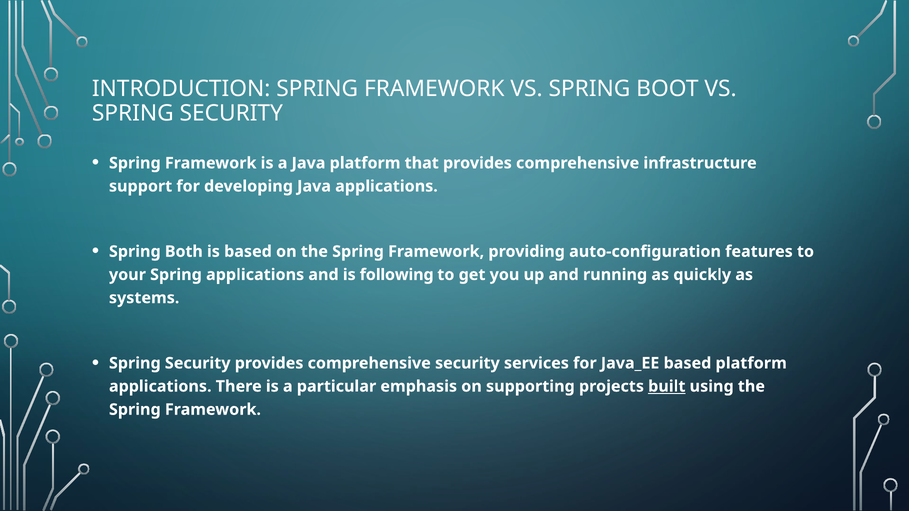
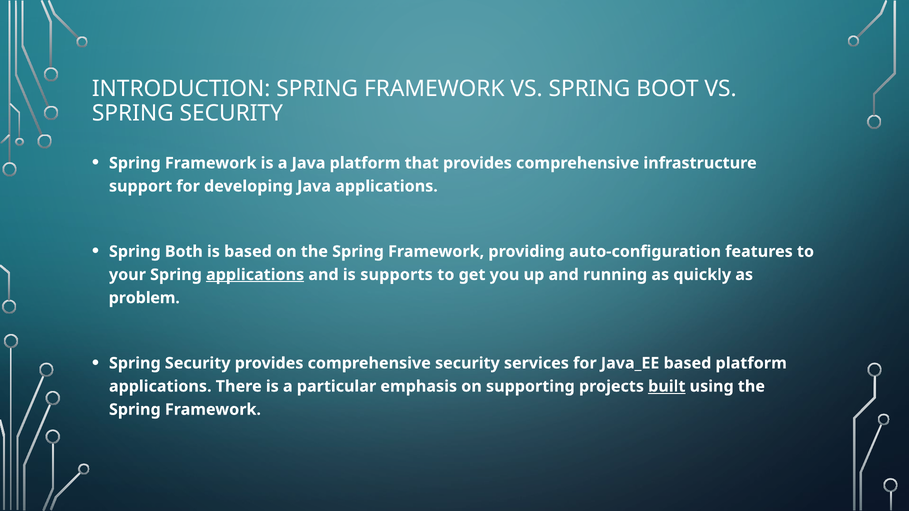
applications underline: none -> present (255, 275)
following: following -> supports (396, 275)
systems: systems -> problem (144, 298)
